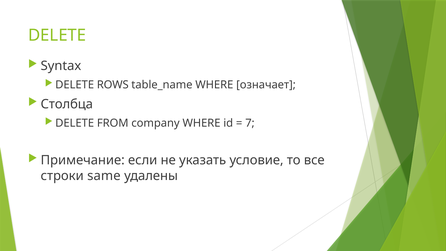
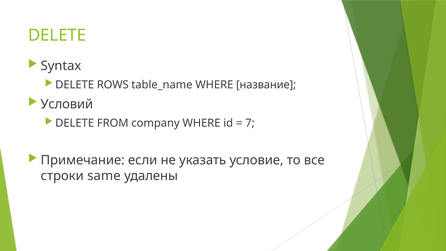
означает: означает -> название (266, 85)
Столбца: Столбца -> Условий (67, 104)
